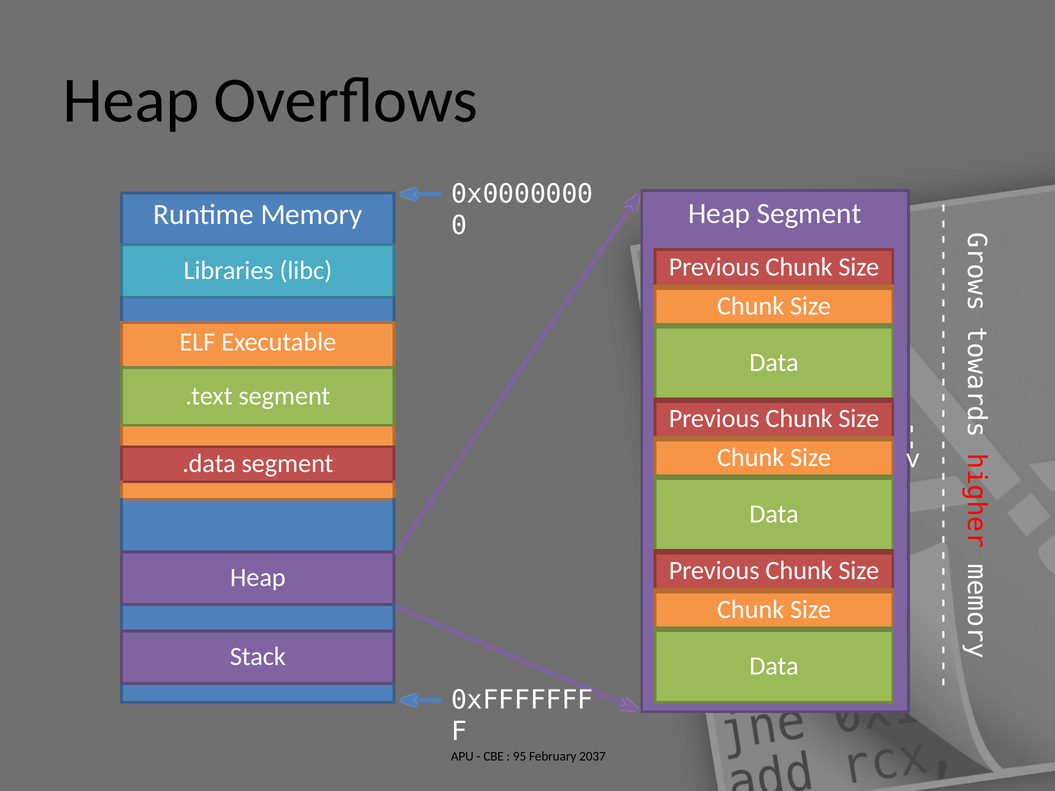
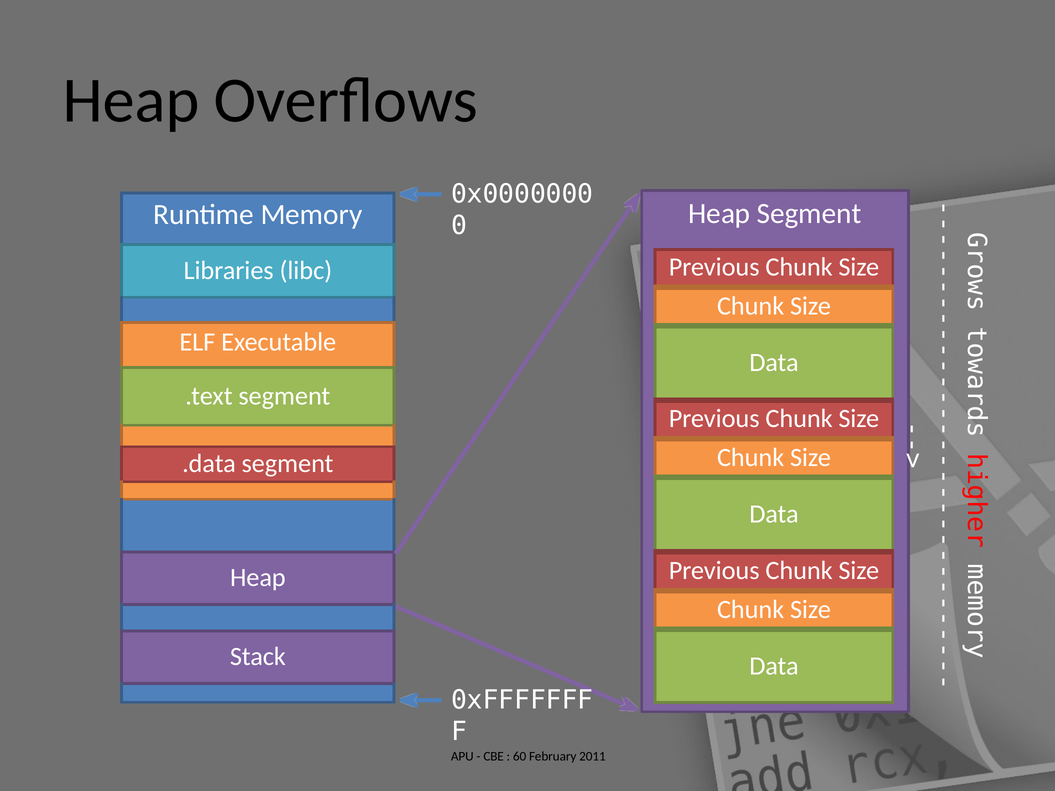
95: 95 -> 60 (520, 756)
2037: 2037 -> 2011 (592, 756)
